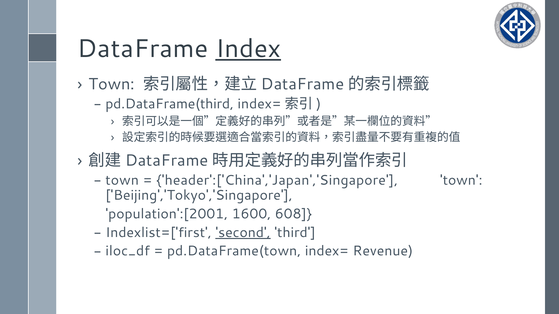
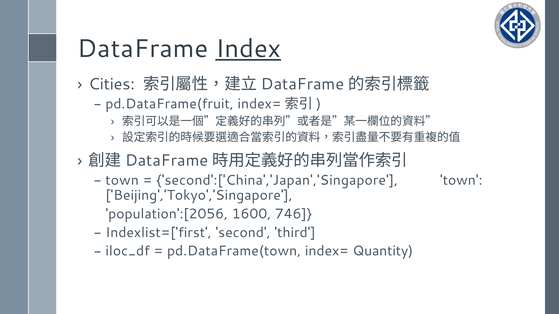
Town: Town -> Cities (112, 84)
pd.DataFrame(third: pd.DataFrame(third -> pd.DataFrame(fruit (170, 104)
header':['China','Japan','Singapore: header':['China','Japan','Singapore -> second':['China','Japan','Singapore (277, 181)
population':[2001: population':[2001 -> population':[2056 (167, 214)
608: 608 -> 746 (293, 214)
second underline: present -> none (243, 233)
Revenue: Revenue -> Quantity (383, 251)
